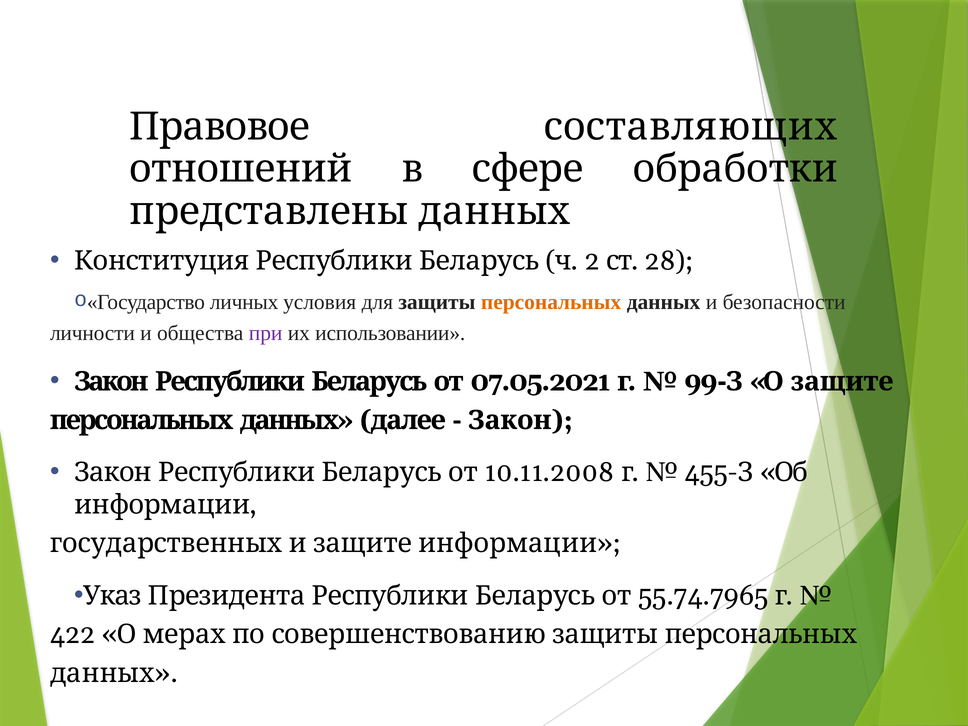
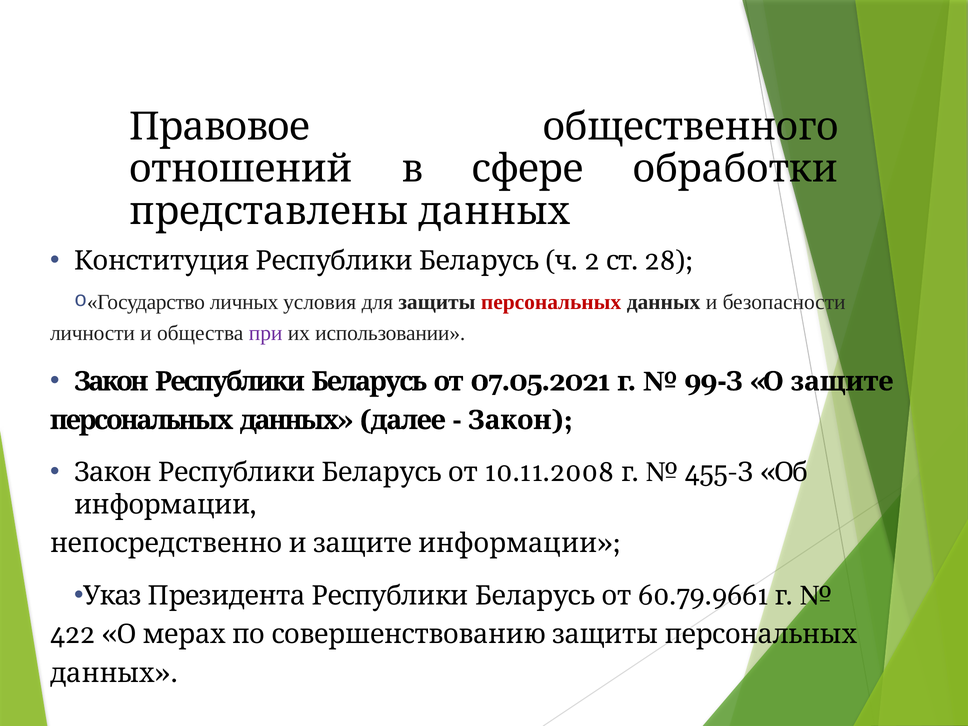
составляющих: составляющих -> общественного (691, 127)
персональных colour: orange -> red (551, 302)
государственных: государственных -> непосредственно (166, 543)
55.74.7965: 55.74.7965 -> 60.79.9661 (703, 596)
